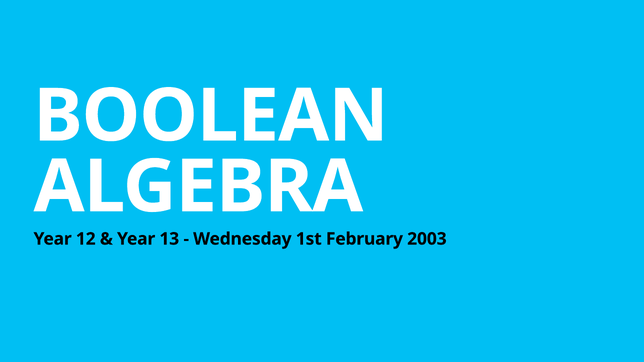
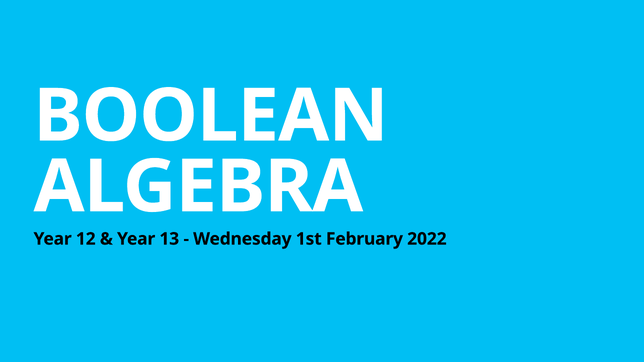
2003: 2003 -> 2022 (427, 239)
